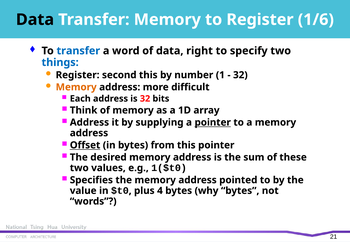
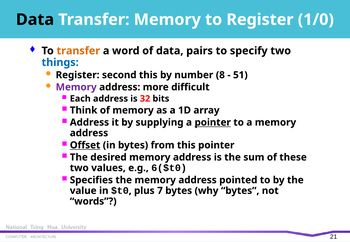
1/6: 1/6 -> 1/0 (316, 20)
transfer colour: blue -> orange (78, 51)
right: right -> pairs (200, 51)
1: 1 -> 8 (220, 75)
32: 32 -> 51 (240, 75)
Memory colour: orange -> purple (76, 87)
1($t0: 1($t0 -> 6($t0 (169, 168)
4: 4 -> 7 (160, 191)
